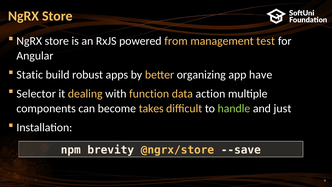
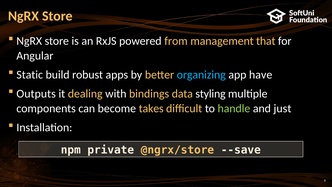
test: test -> that (266, 41)
organizing colour: white -> light blue (201, 75)
Selector: Selector -> Outputs (36, 94)
function: function -> bindings (149, 94)
action: action -> styling (211, 94)
brevity: brevity -> private (111, 150)
